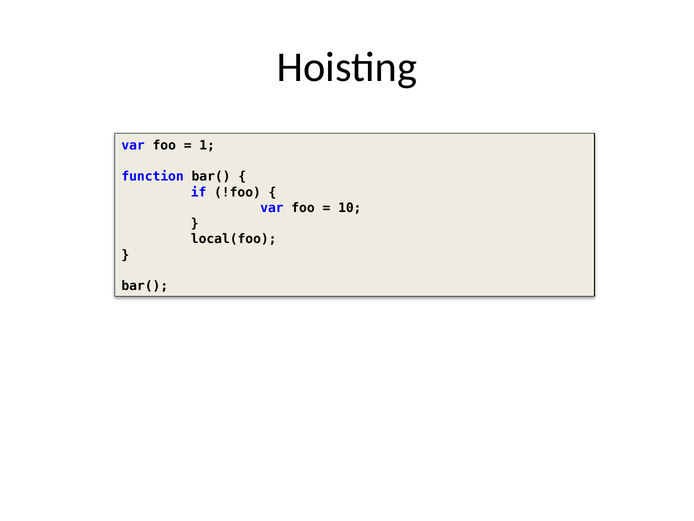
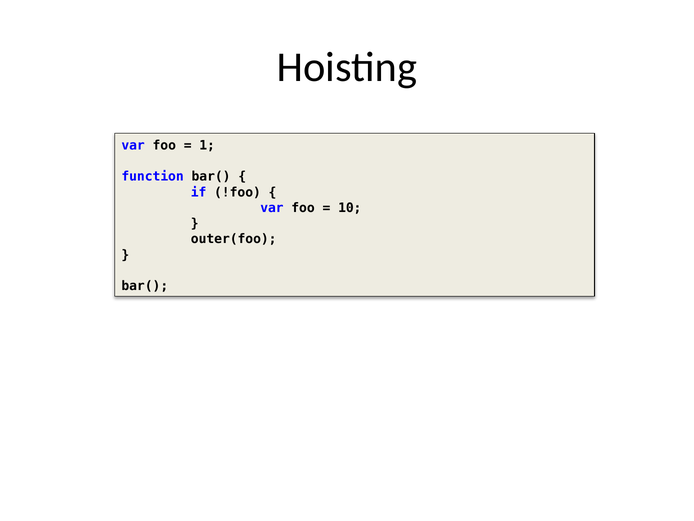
local(foo: local(foo -> outer(foo (234, 239)
